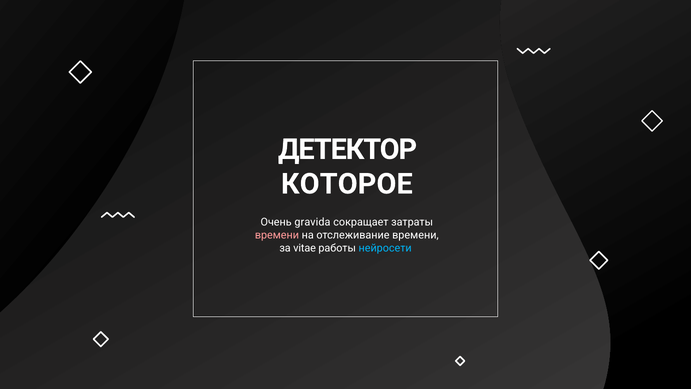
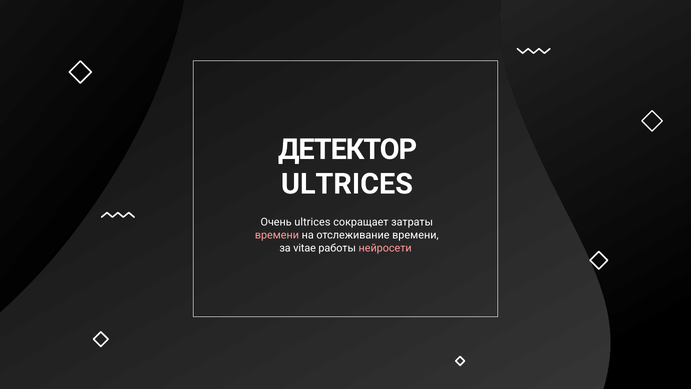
КОТОРОЕ: КОТОРОЕ -> ULTRICES (347, 184)
Очень gravida: gravida -> ultrices (312, 222)
нейросети colour: light blue -> pink (385, 248)
